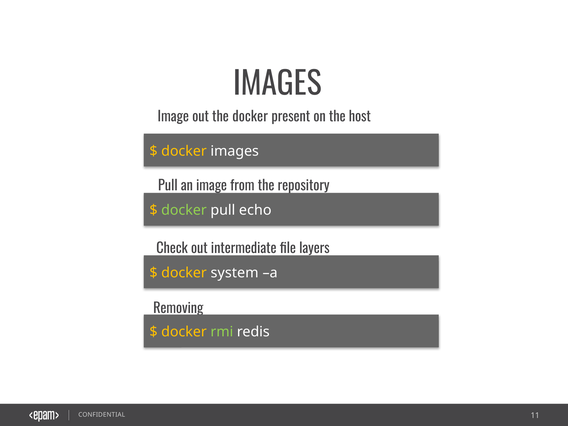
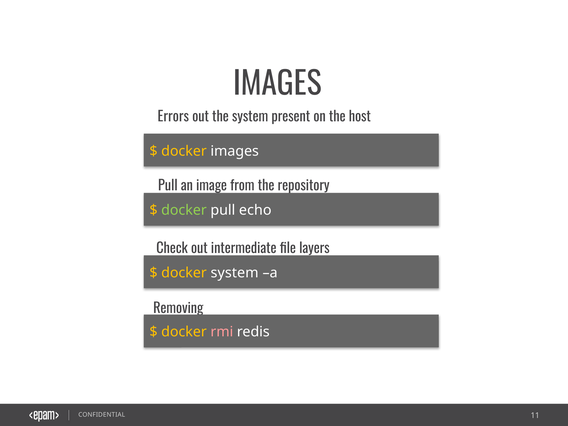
Image: Image -> Errors (173, 117)
the docker: docker -> system (250, 117)
rmi colour: light green -> pink (222, 332)
